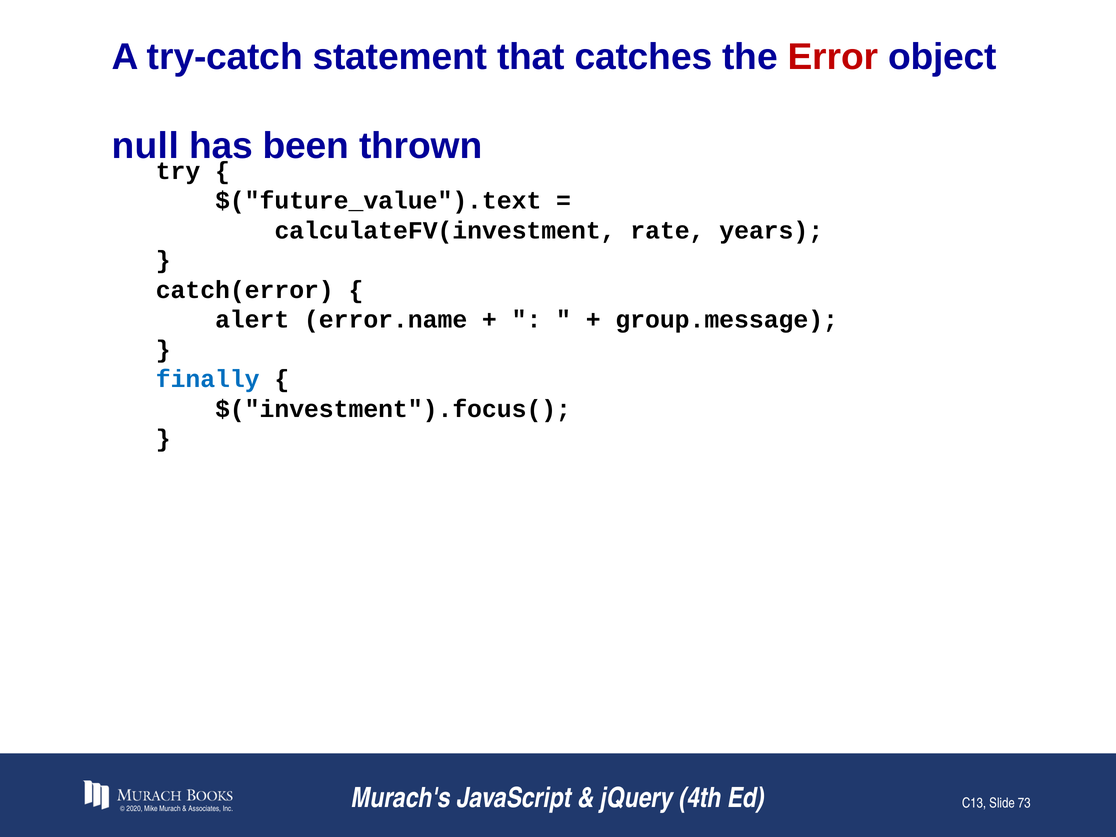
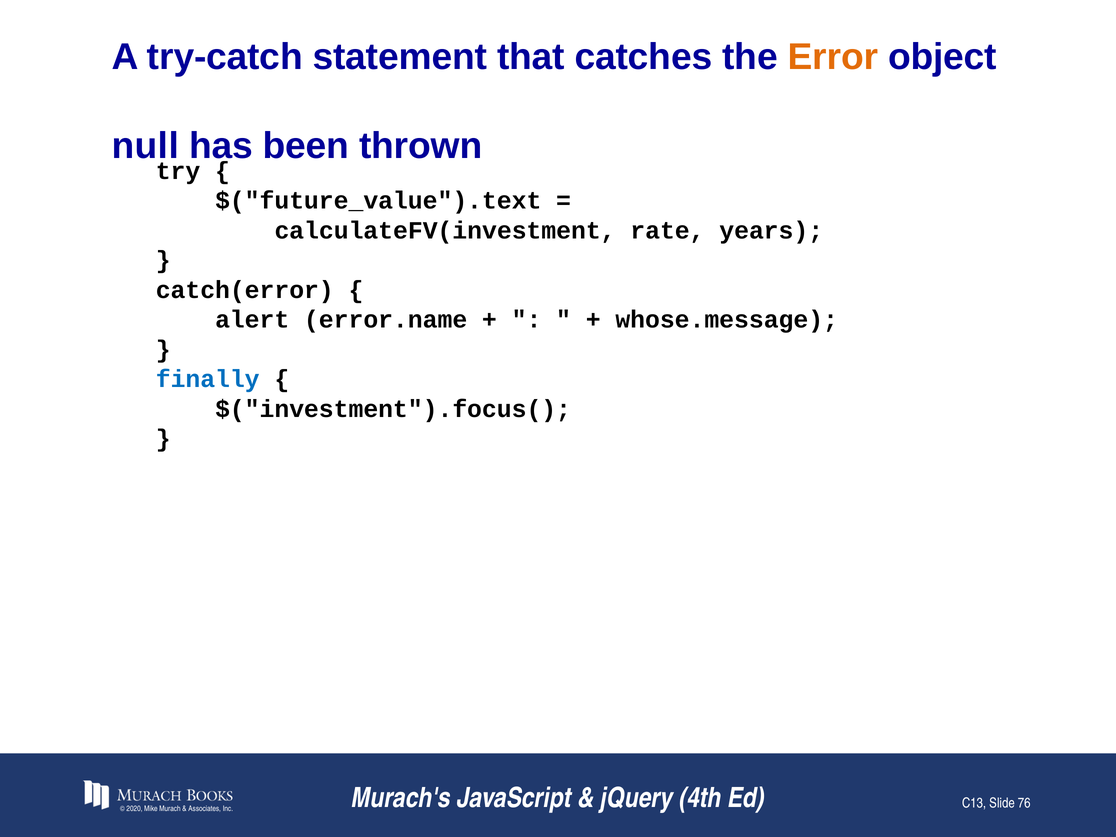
Error colour: red -> orange (833, 57)
group.message: group.message -> whose.message (727, 320)
73: 73 -> 76 (1024, 803)
